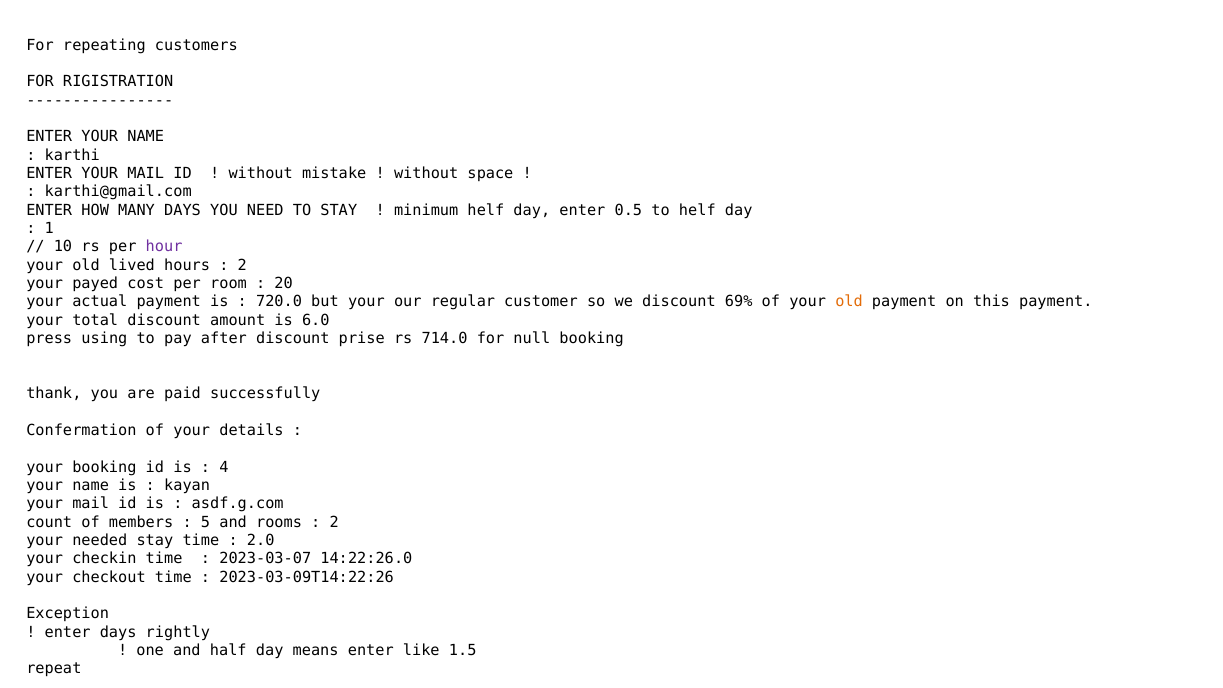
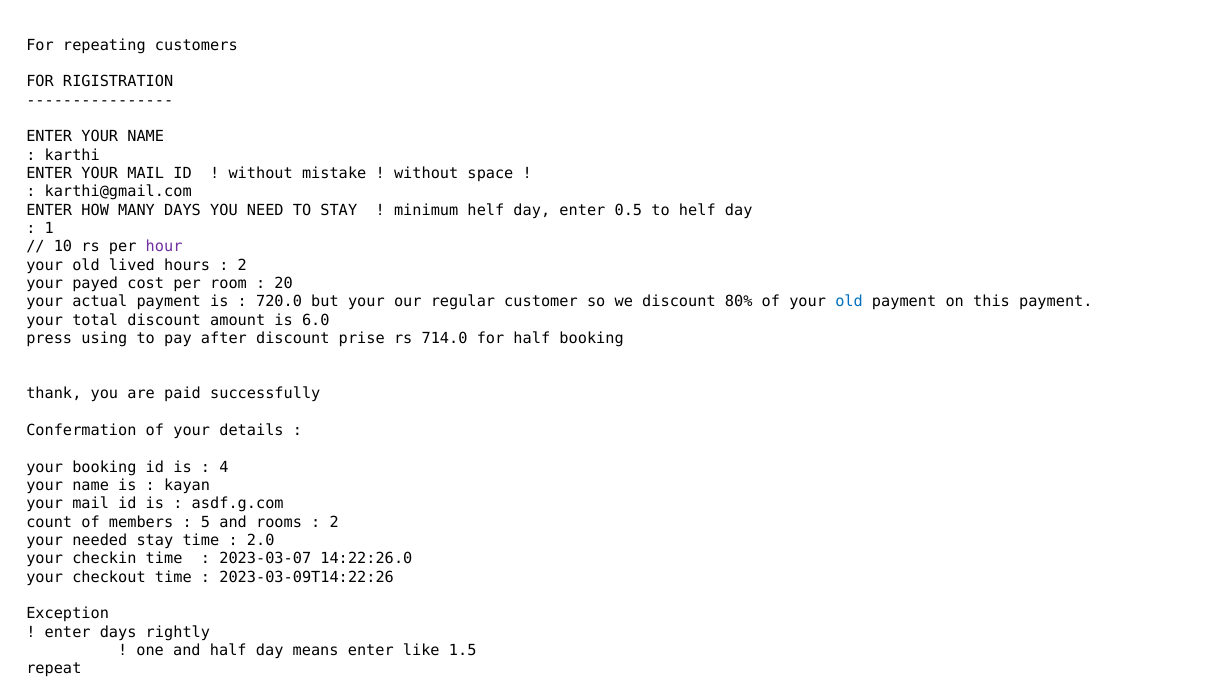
69%: 69% -> 80% (739, 302)
old colour: orange -> blue (849, 302)
for null: null -> half (532, 339)
